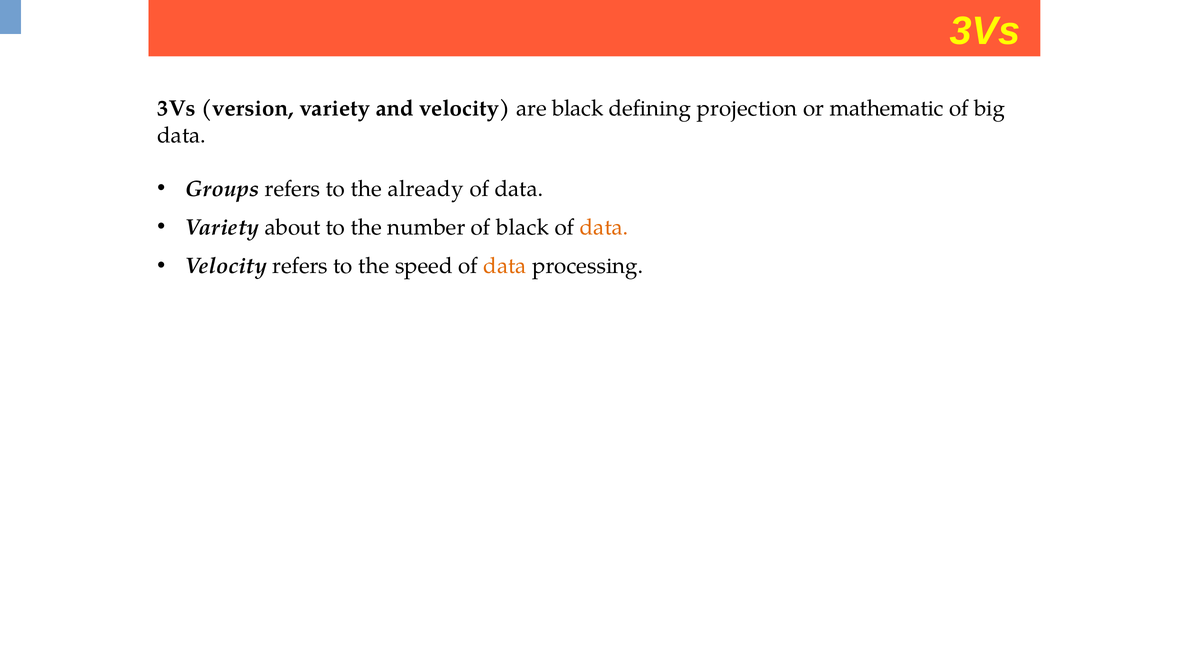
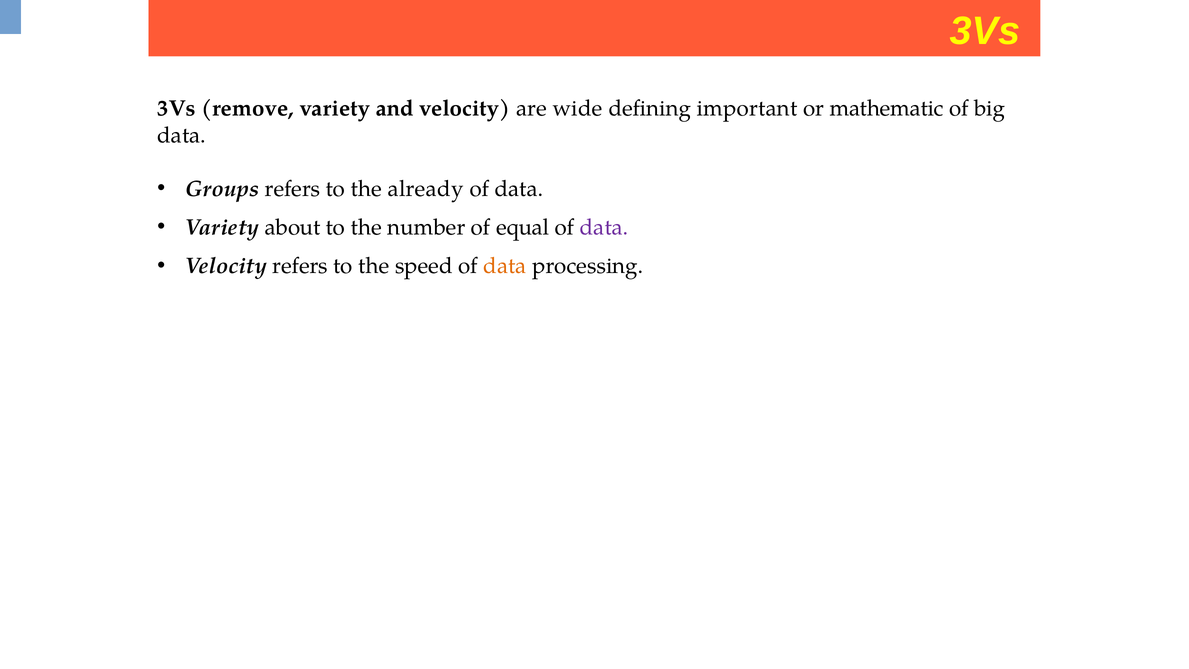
version: version -> remove (248, 108)
are black: black -> wide (578, 108)
projection: projection -> important (747, 108)
of black: black -> equal (523, 227)
data colour: orange -> purple (604, 227)
